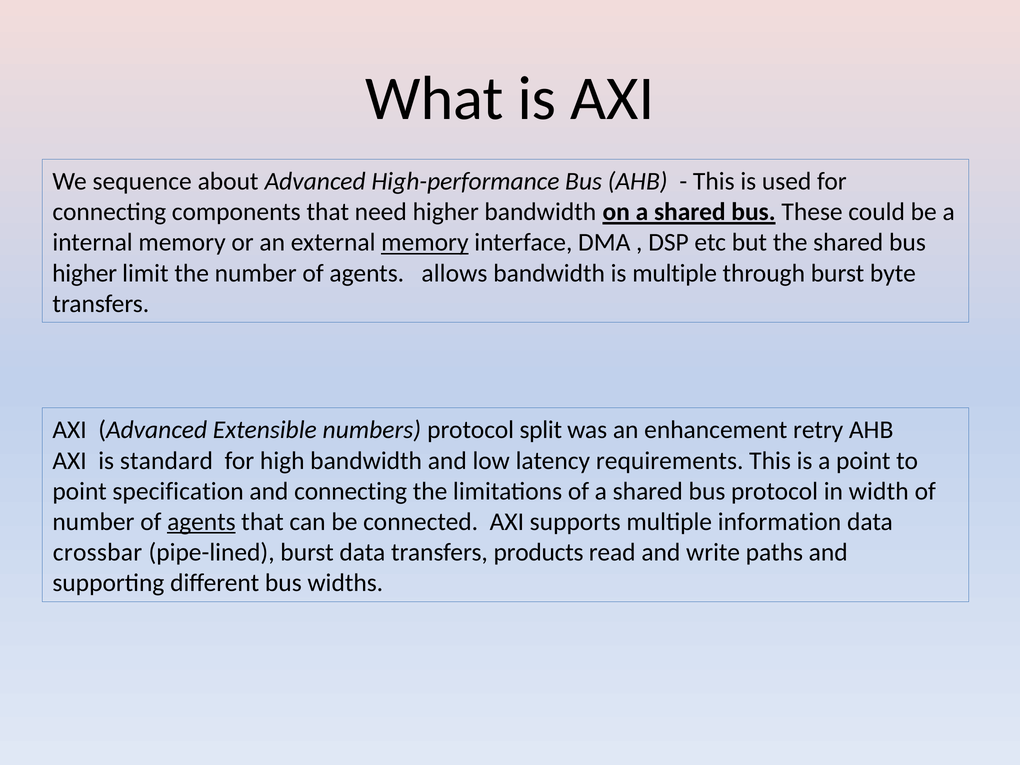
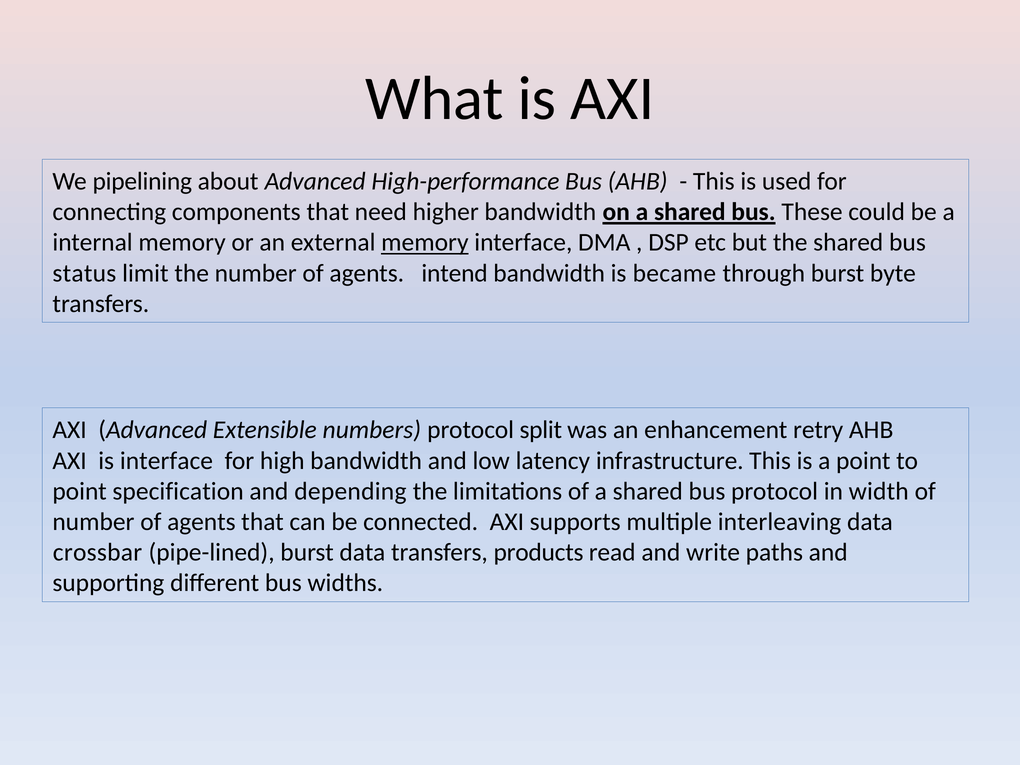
sequence: sequence -> pipelining (142, 181)
higher: higher -> status (84, 273)
allows: allows -> intend (455, 273)
is multiple: multiple -> became (674, 273)
is standard: standard -> interface (166, 461)
requirements: requirements -> infrastructure (670, 461)
and connecting: connecting -> depending (350, 491)
agents underline: present -> none (201, 522)
information: information -> interleaving (780, 522)
